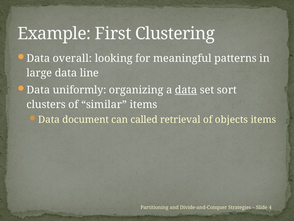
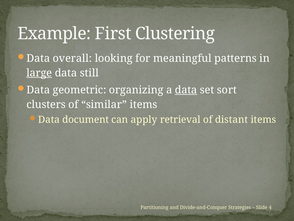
large underline: none -> present (39, 73)
line: line -> still (89, 73)
uniformly: uniformly -> geometric (79, 90)
called: called -> apply (144, 119)
objects: objects -> distant (231, 119)
